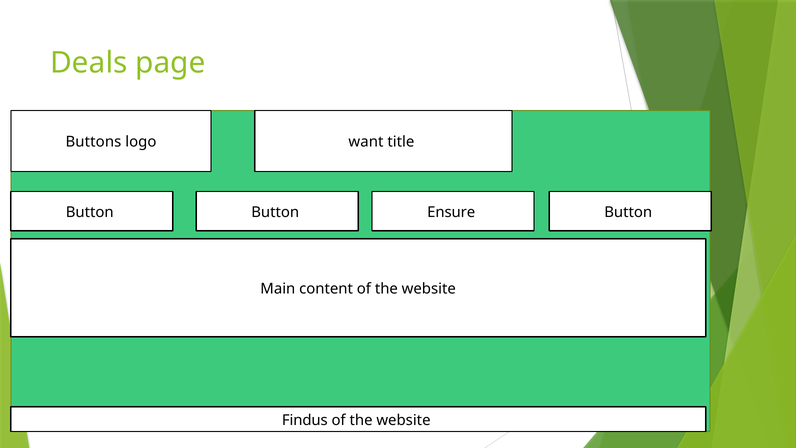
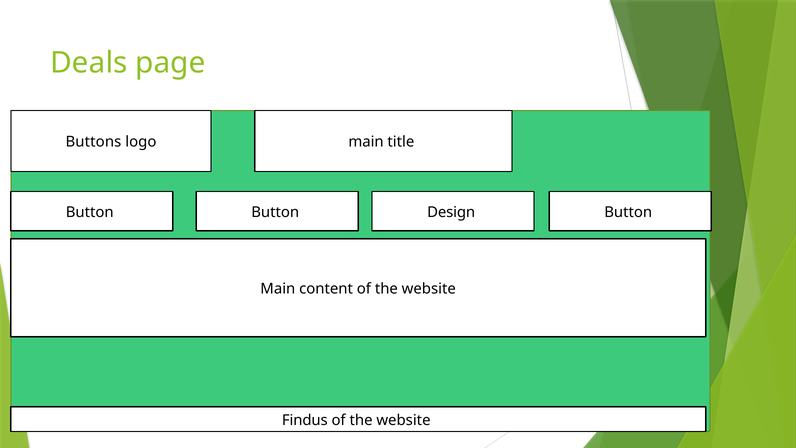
want: want -> main (366, 142)
Ensure: Ensure -> Design (451, 212)
